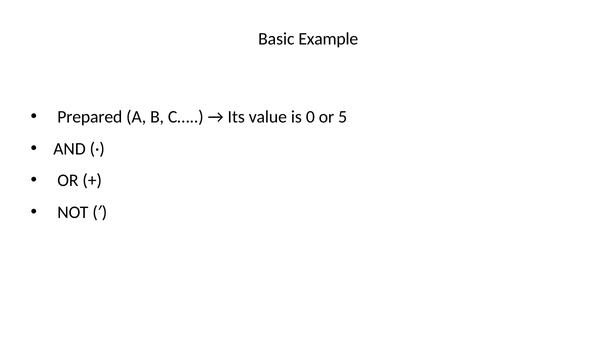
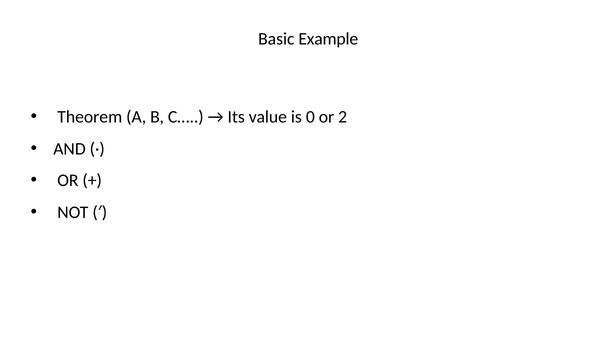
Prepared: Prepared -> Theorem (90, 117)
5: 5 -> 2 (343, 117)
